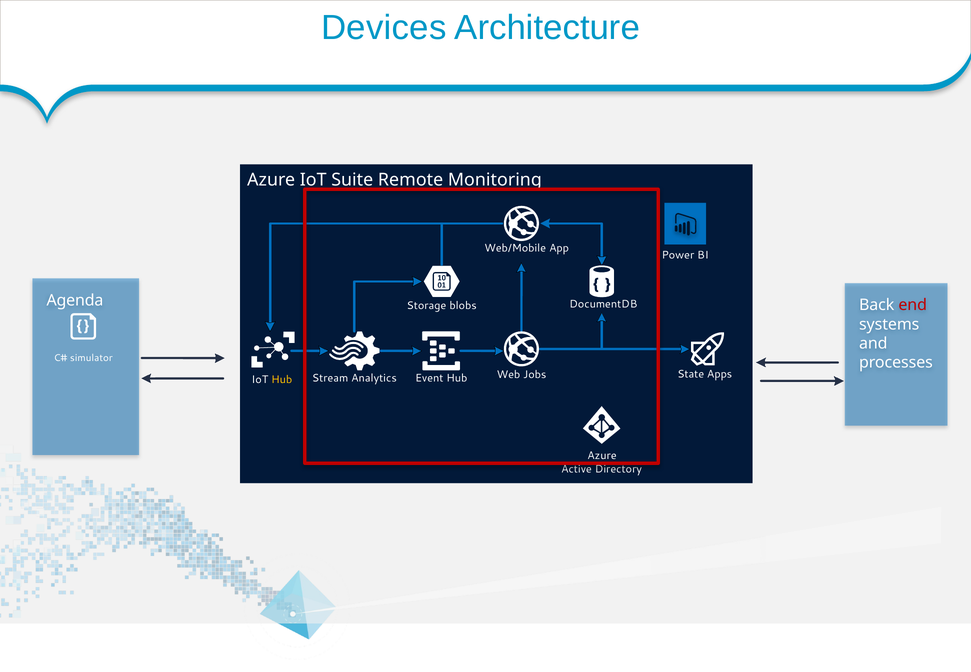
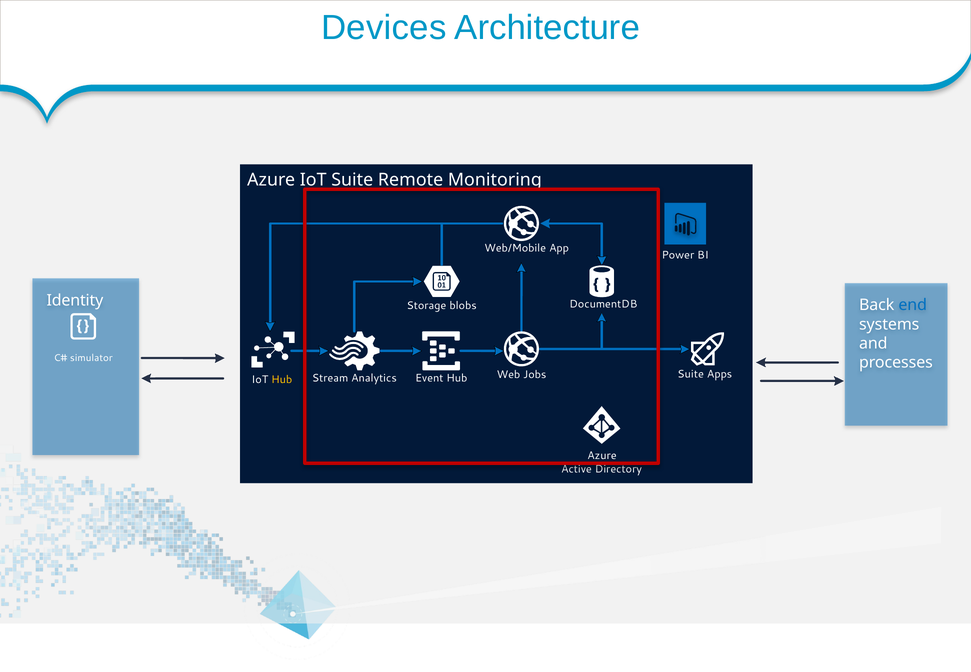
Agenda: Agenda -> Identity (75, 300)
end colour: red -> blue (913, 305)
State: State -> Suite (691, 374)
